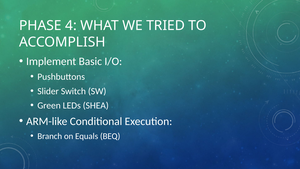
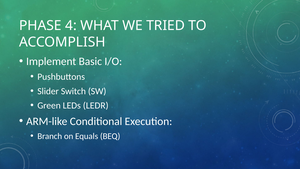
SHEA: SHEA -> LEDR (96, 105)
